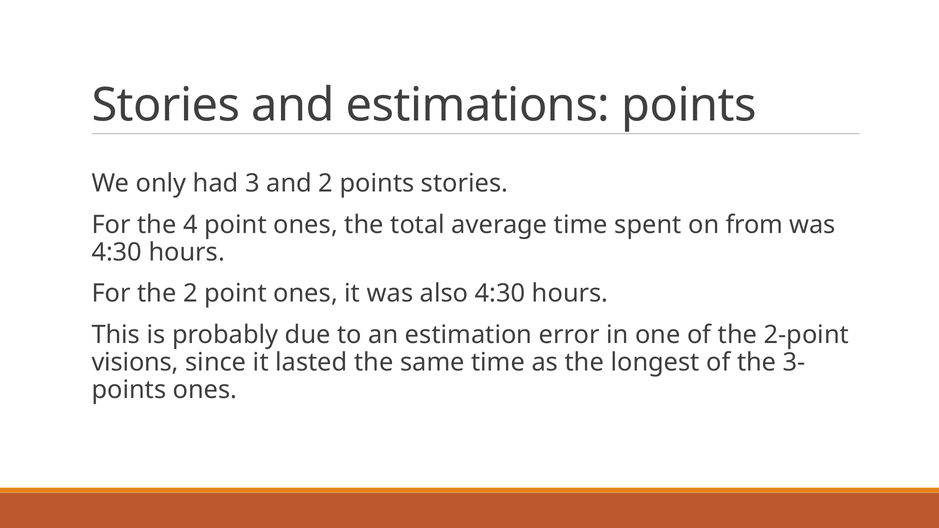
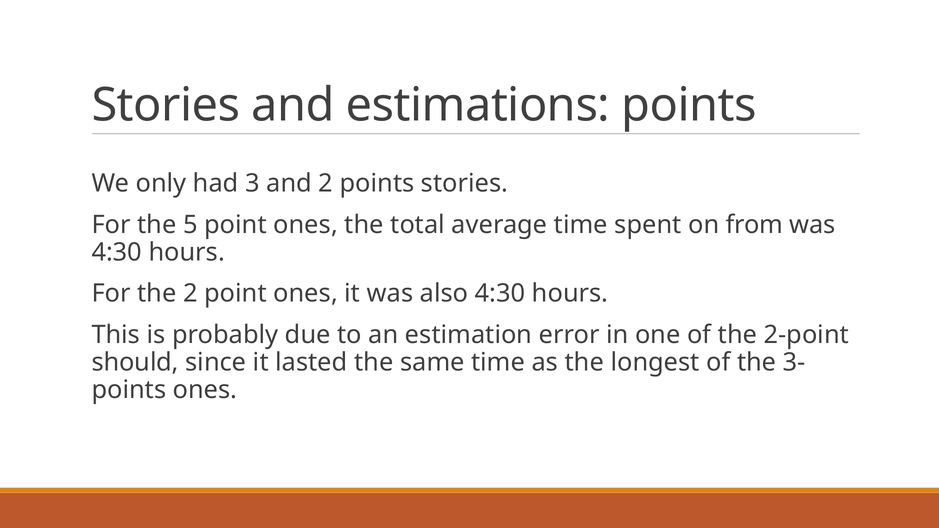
4: 4 -> 5 (190, 225)
visions: visions -> should (135, 362)
